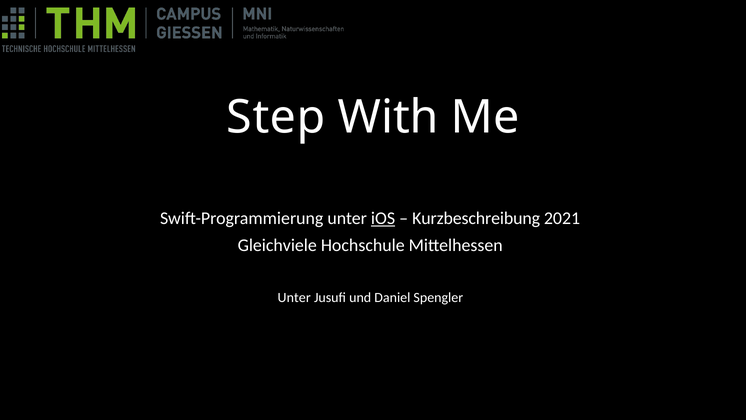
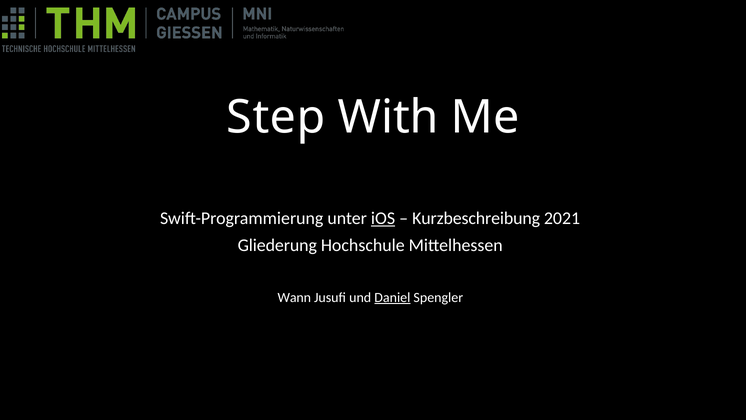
Gleichviele: Gleichviele -> Gliederung (277, 245)
Unter: Unter -> Wann (294, 297)
Daniel underline: none -> present (392, 297)
